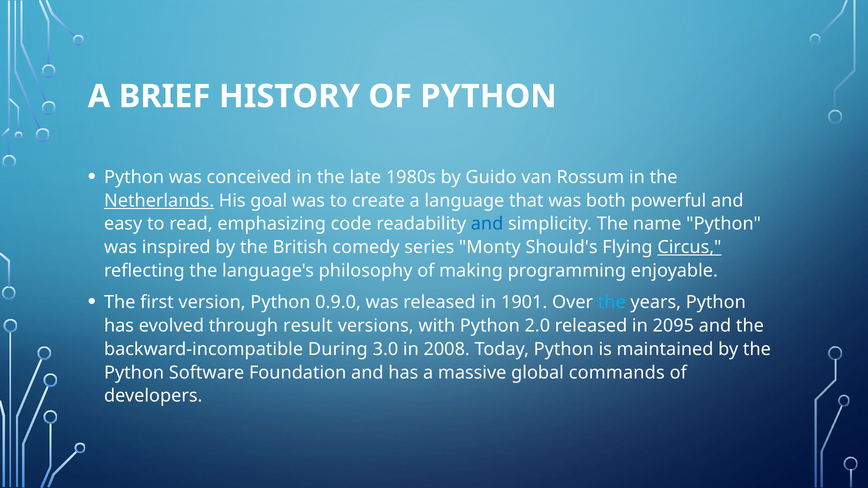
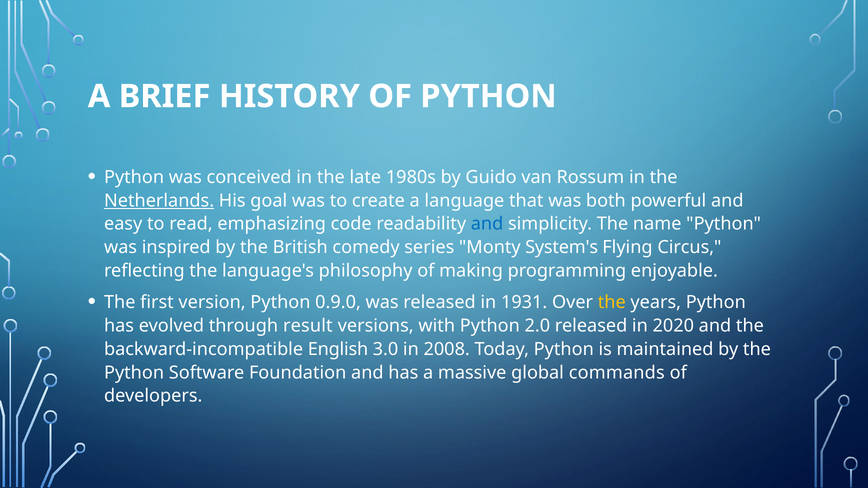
Should's: Should's -> System's (562, 248)
Circus underline: present -> none (689, 248)
1901: 1901 -> 1931 (524, 303)
the colour: light blue -> yellow (612, 303)
2095: 2095 -> 2020 (673, 326)
During: During -> English (338, 349)
